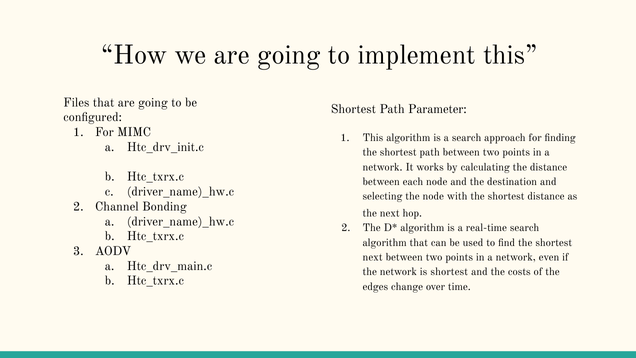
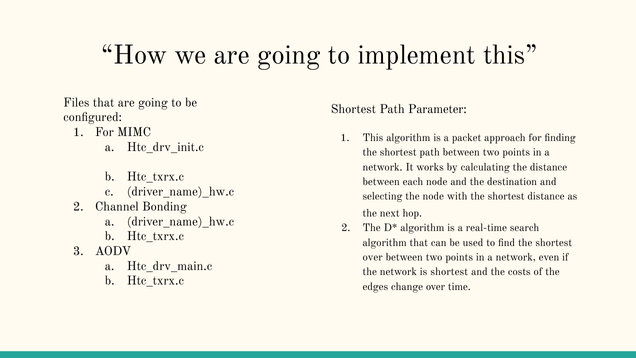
a search: search -> packet (467, 138)
next: next -> over (373, 257)
